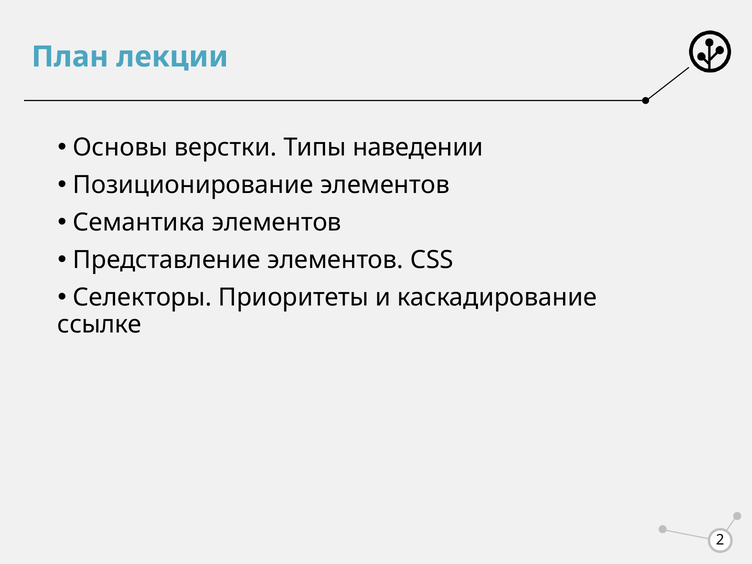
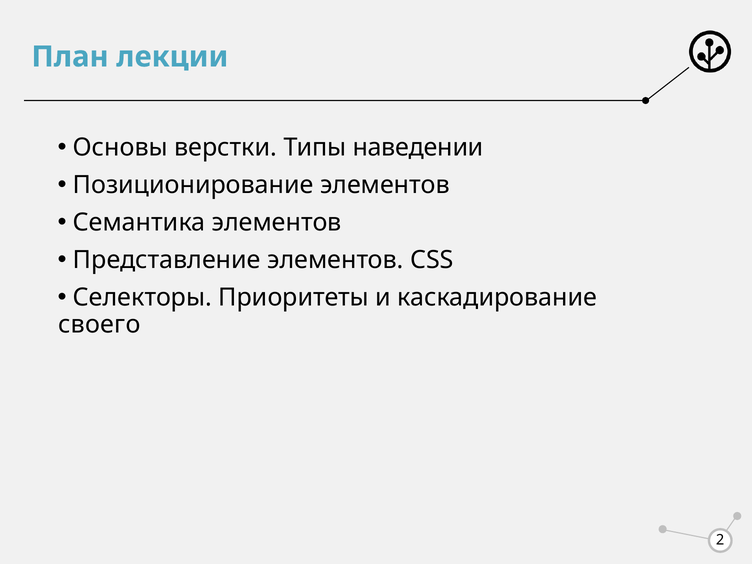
ссылке: ссылке -> своего (99, 324)
